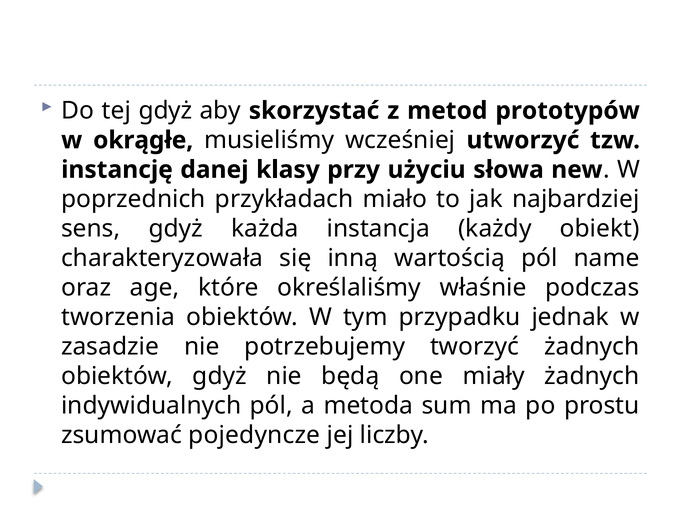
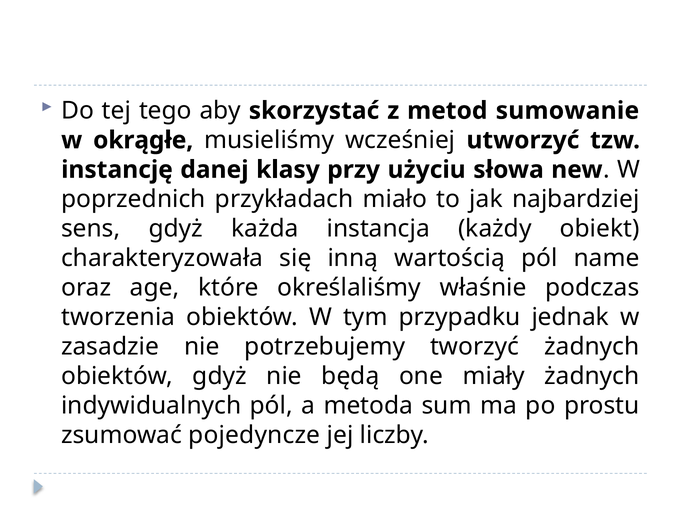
tej gdyż: gdyż -> tego (165, 111)
prototypów: prototypów -> sumowanie (567, 111)
